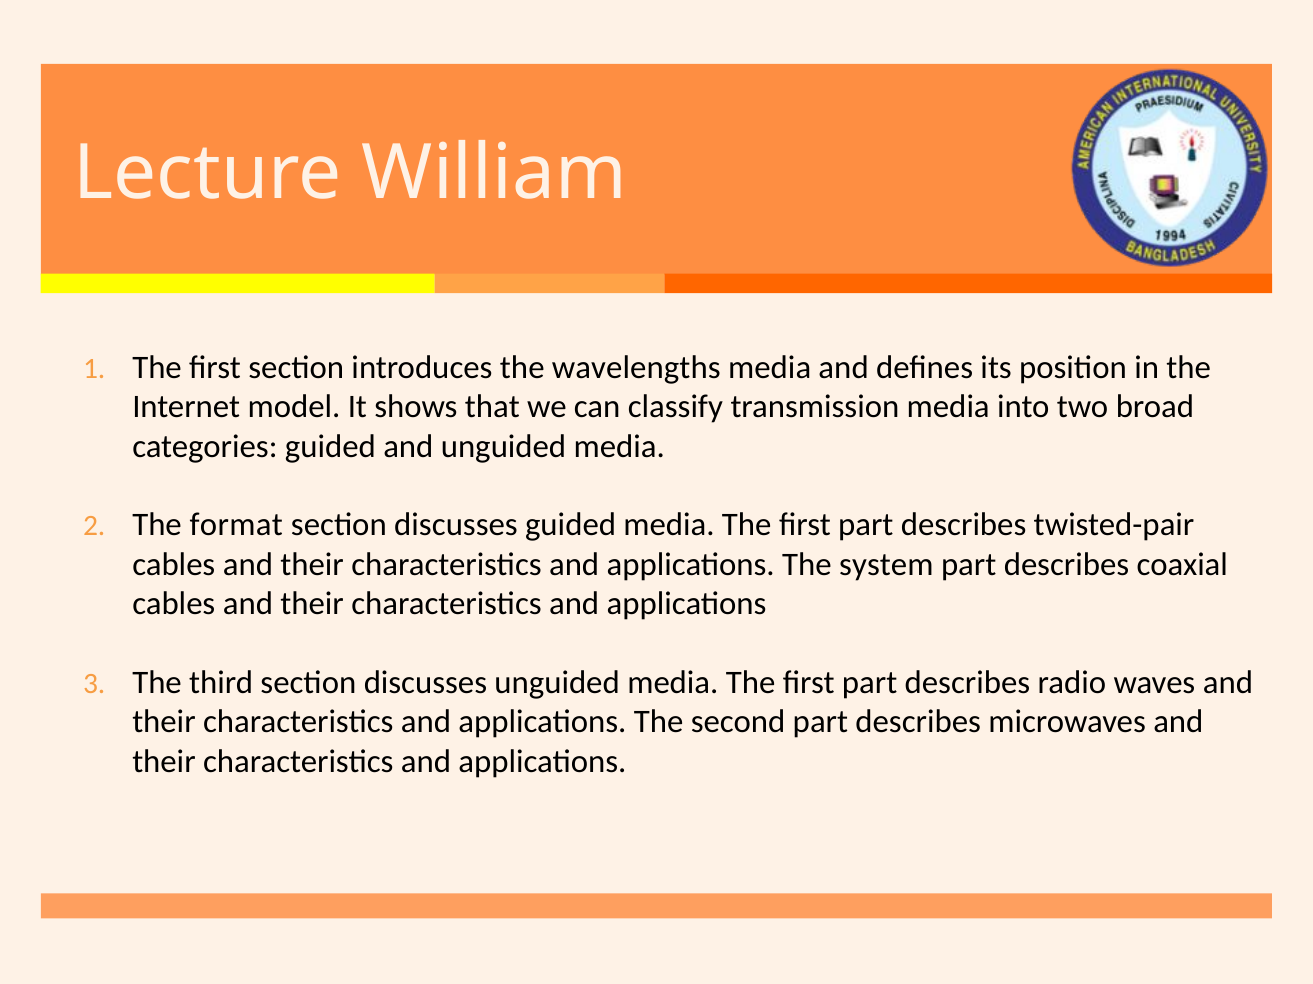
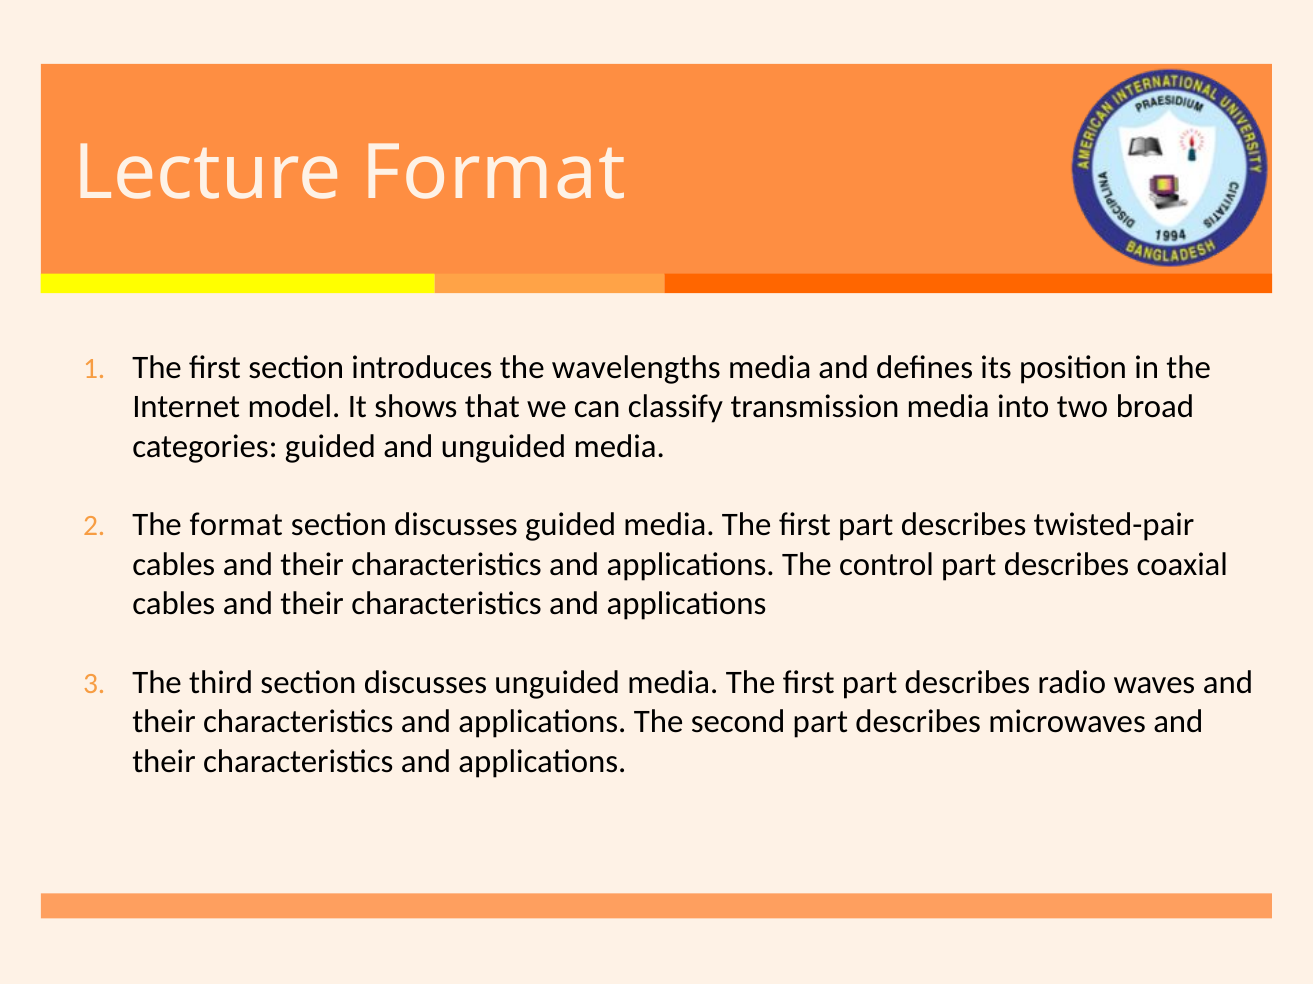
Lecture William: William -> Format (494, 174)
system: system -> control (886, 565)
